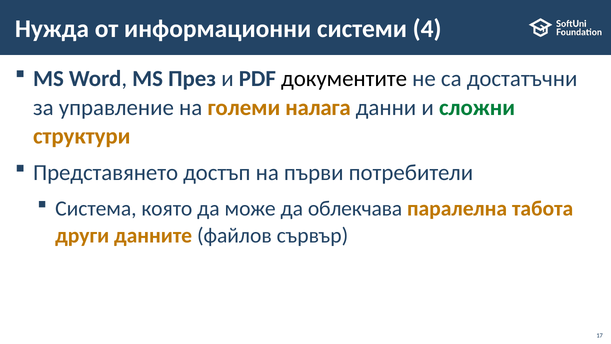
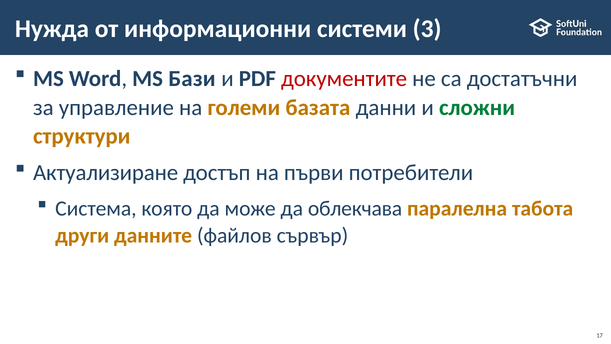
4: 4 -> 3 (427, 29)
През: През -> Бази (192, 78)
документите colour: black -> red (344, 78)
налага: налага -> базата (318, 107)
Представянето: Представянето -> Актуализиране (106, 173)
